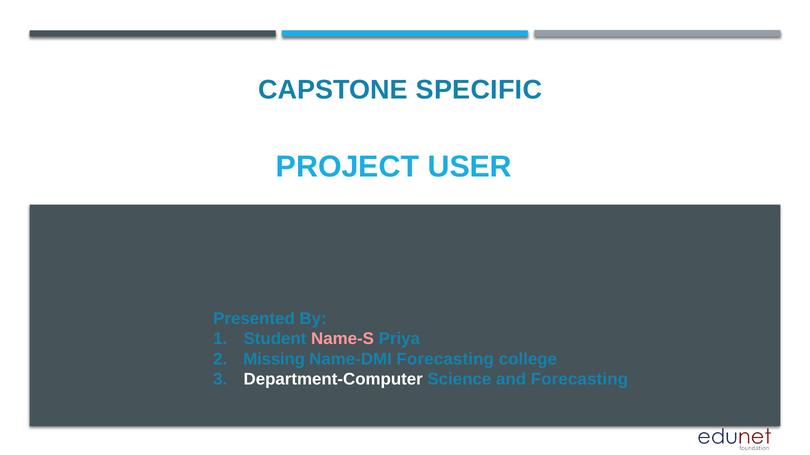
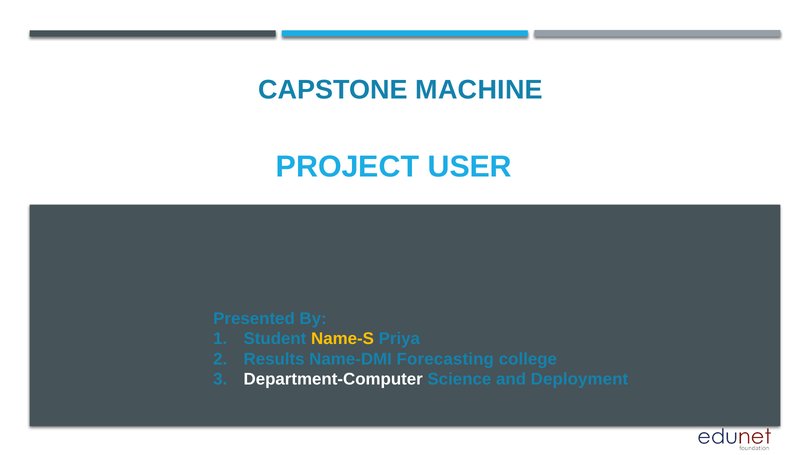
SPECIFIC: SPECIFIC -> MACHINE (479, 90)
Name-S colour: pink -> yellow (343, 339)
Missing: Missing -> Results (274, 360)
and Forecasting: Forecasting -> Deployment (579, 380)
